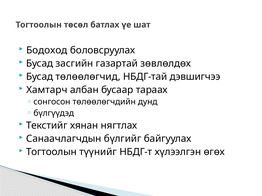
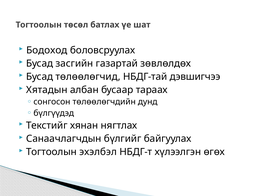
Хамтарч: Хамтарч -> Хятадын (47, 90)
түүнийг: түүнийг -> эхэлбэл (98, 152)
